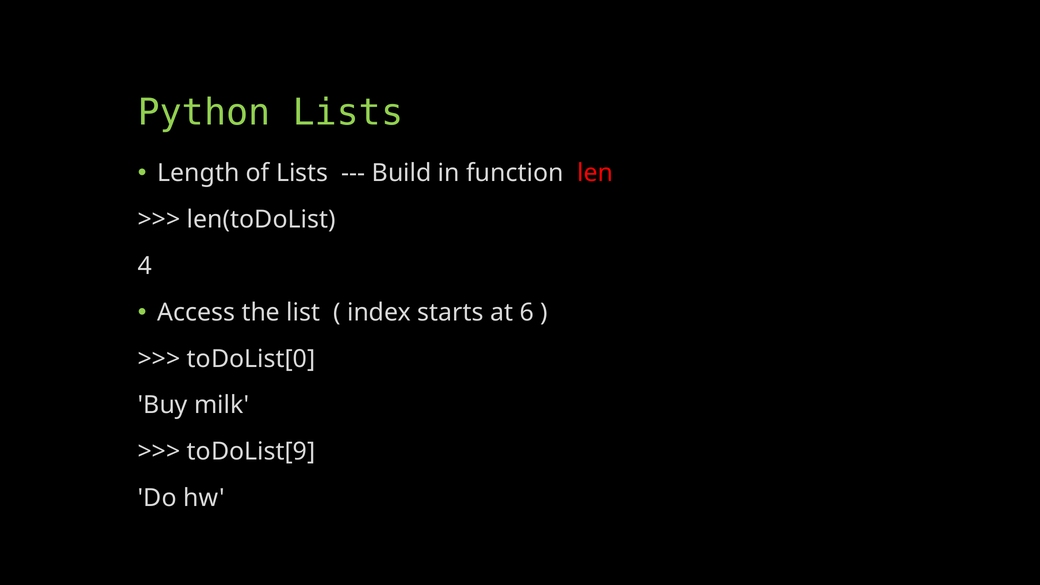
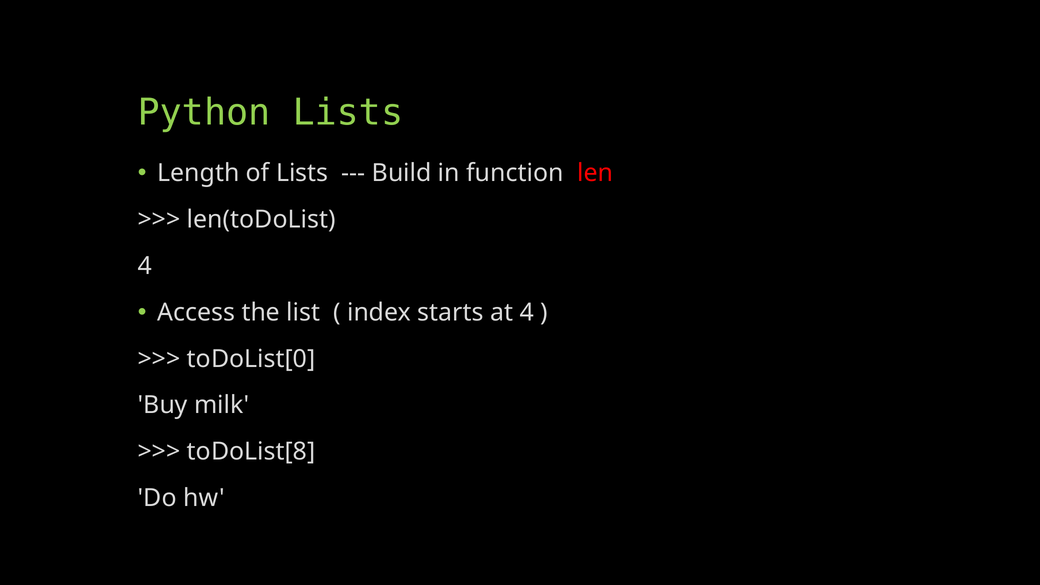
at 6: 6 -> 4 (527, 312)
toDoList[9: toDoList[9 -> toDoList[8 (251, 452)
